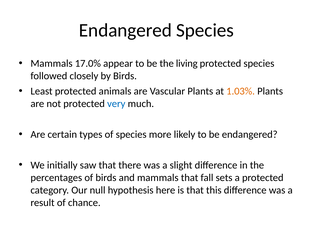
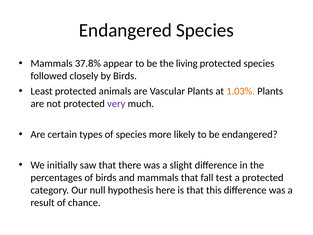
17.0%: 17.0% -> 37.8% (88, 63)
very colour: blue -> purple (116, 104)
sets: sets -> test (224, 177)
